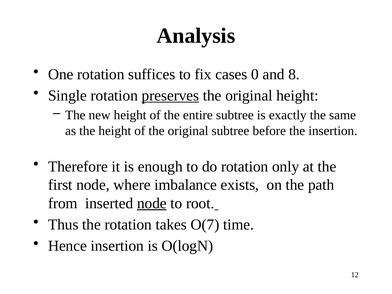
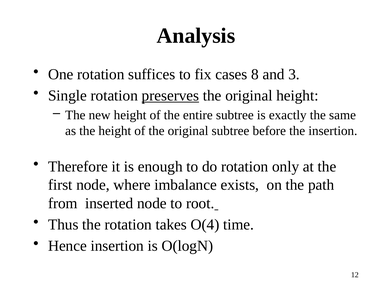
0: 0 -> 8 (255, 74)
8: 8 -> 3 (294, 74)
node underline: present -> none (152, 203)
O(7: O(7 -> O(4 (205, 225)
